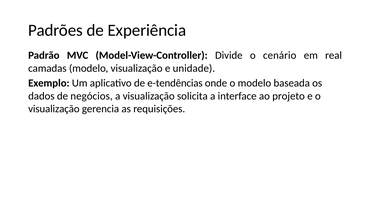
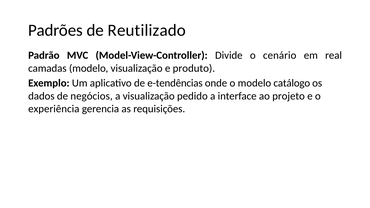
Experiência: Experiência -> Reutilizado (147, 30)
unidade: unidade -> produto (194, 68)
baseada: baseada -> catálogo (292, 83)
solicita: solicita -> pedido (192, 96)
visualização: visualização -> experiência (54, 109)
